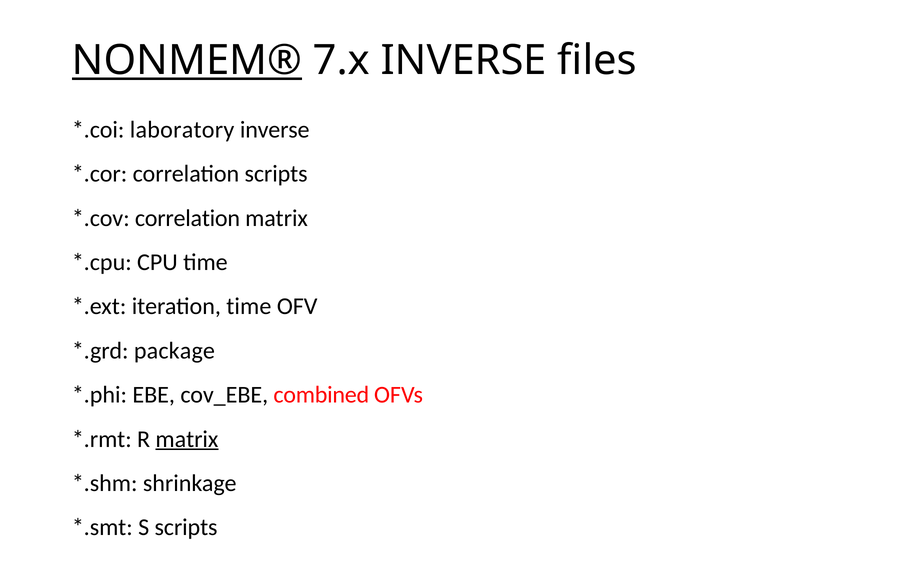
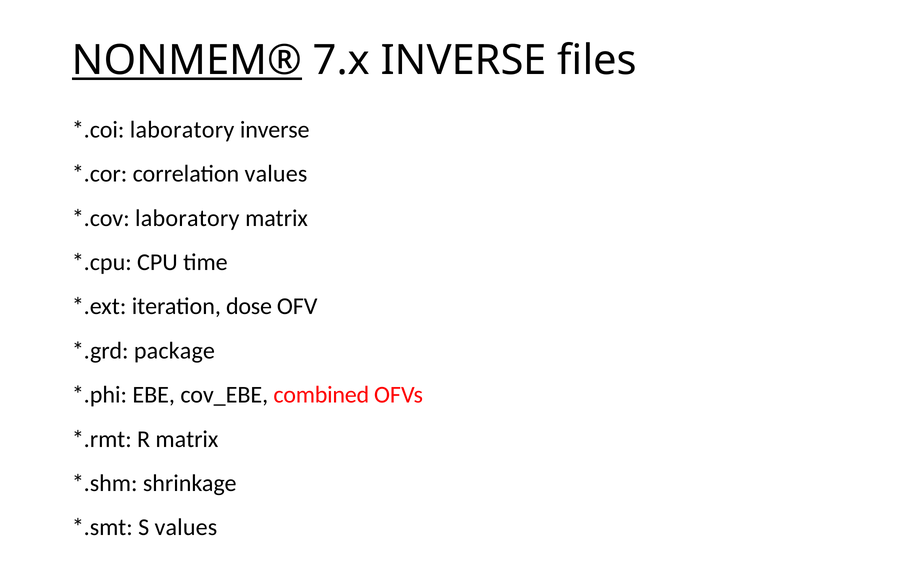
correlation scripts: scripts -> values (276, 174)
correlation: correlation -> laboratory (187, 218)
iteration time: time -> dose (249, 306)
matrix underline: present -> none (187, 439)
S scripts: scripts -> values (186, 527)
